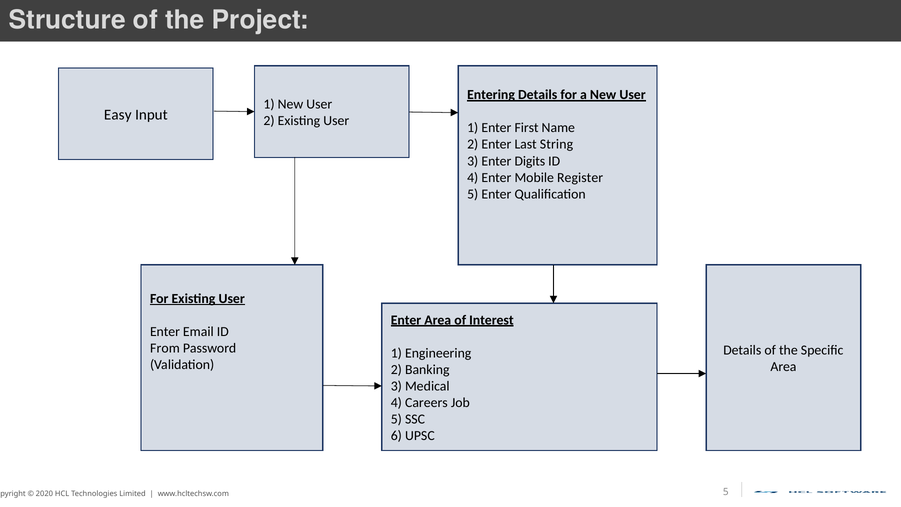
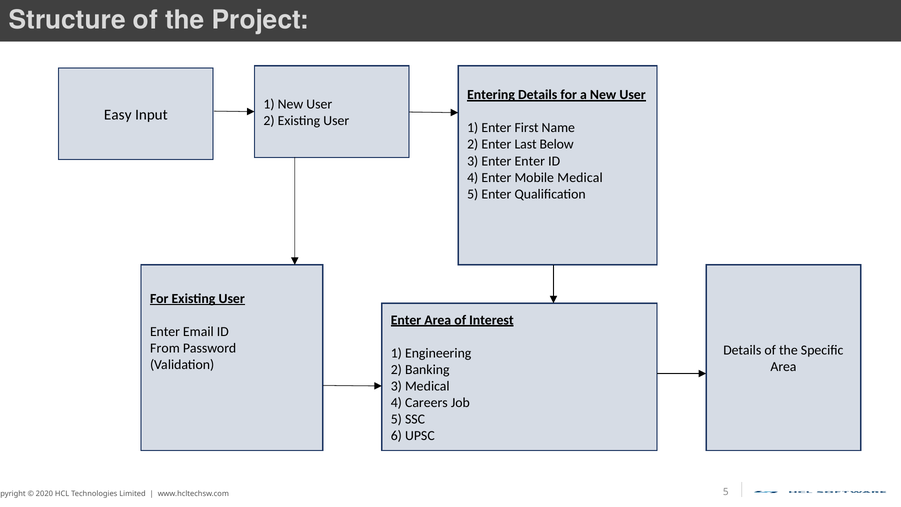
String: String -> Below (557, 144)
Enter Digits: Digits -> Enter (530, 161)
Mobile Register: Register -> Medical (580, 177)
